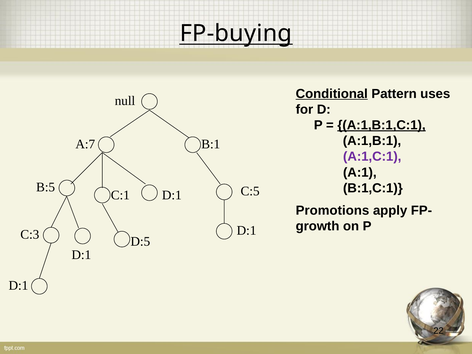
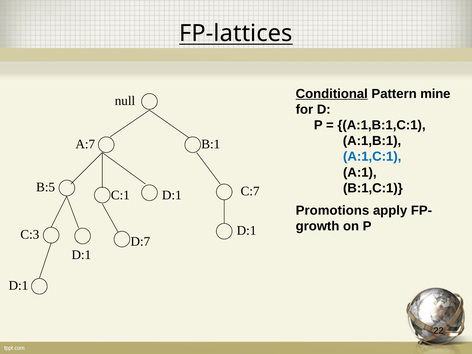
FP-buying: FP-buying -> FP-lattices (236, 33)
uses: uses -> mine (435, 94)
A:1,B:1,C:1 underline: present -> none (381, 125)
A:1,C:1 colour: purple -> blue (372, 157)
C:5: C:5 -> C:7 (250, 191)
D:5: D:5 -> D:7 (140, 242)
